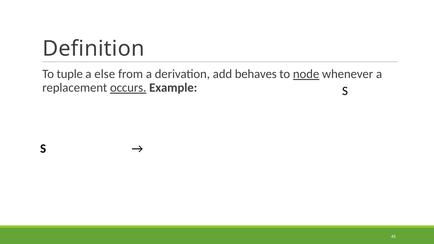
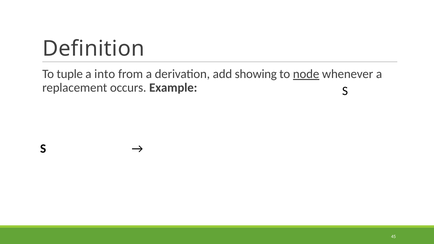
else: else -> into (105, 74)
behaves: behaves -> showing (256, 74)
occurs underline: present -> none (128, 88)
